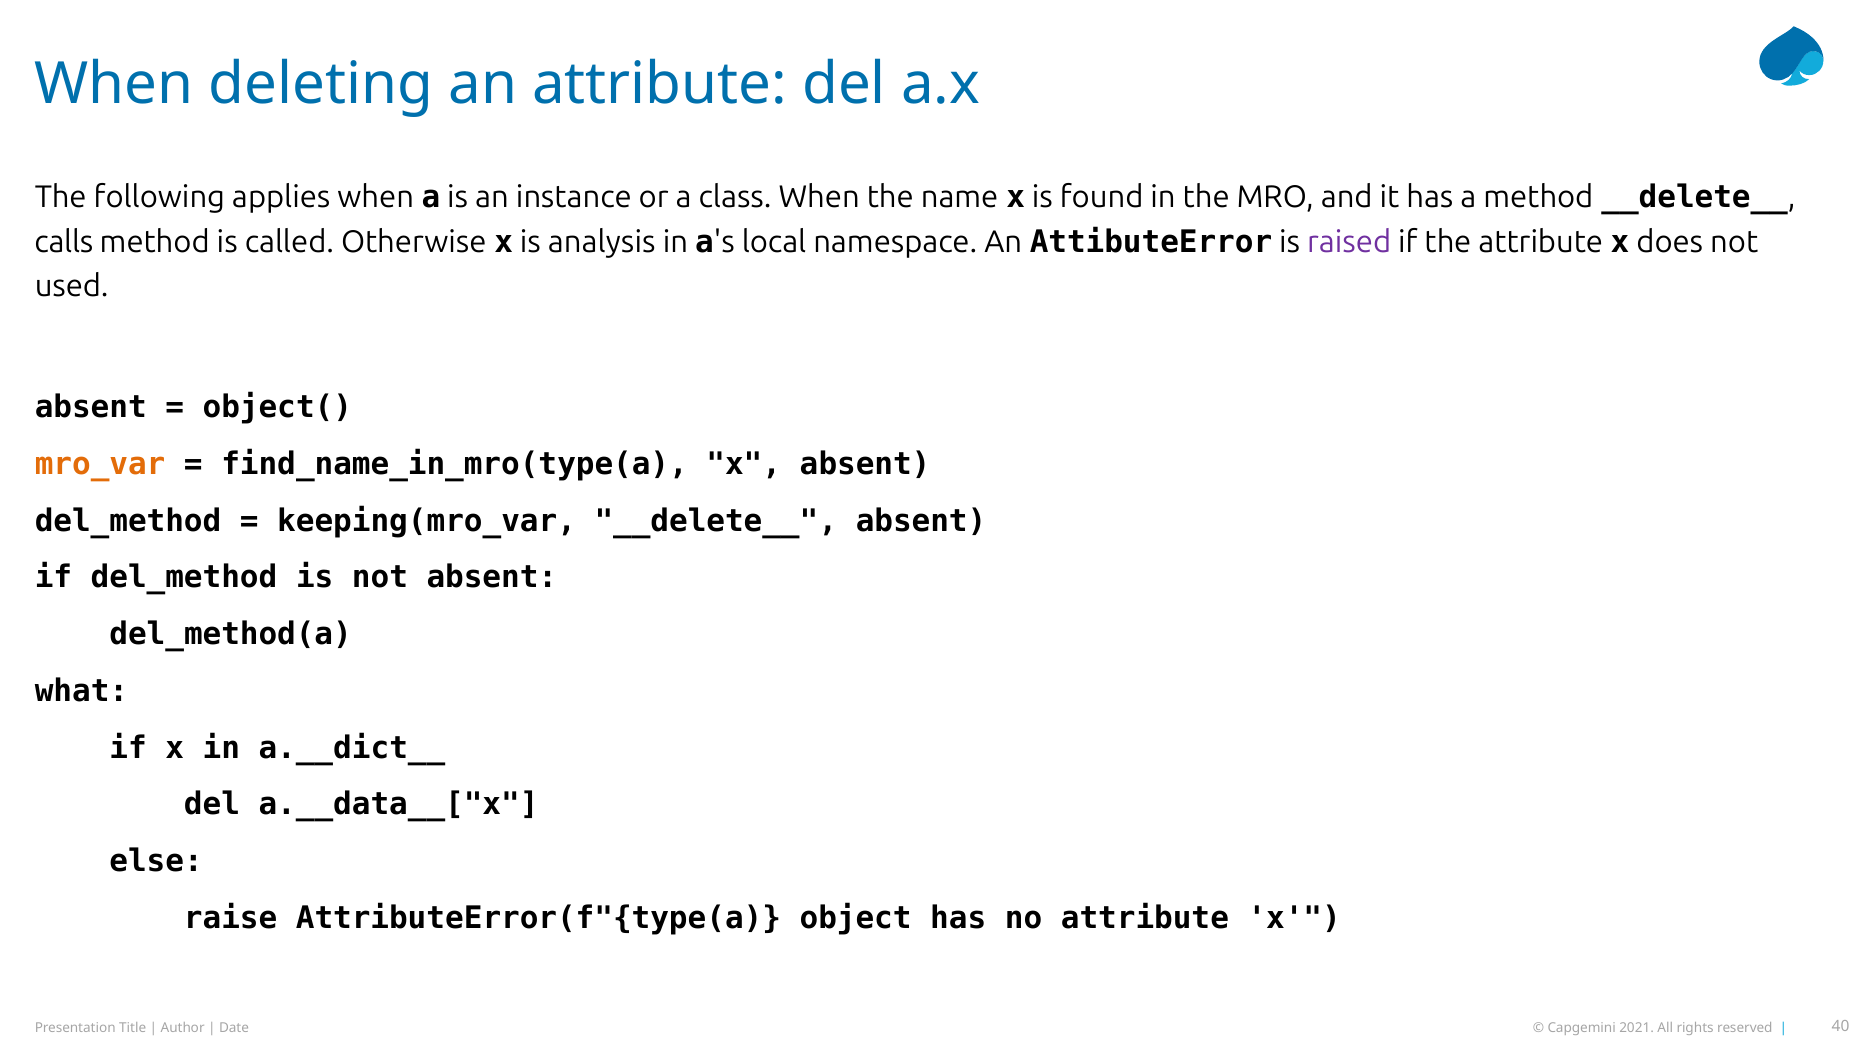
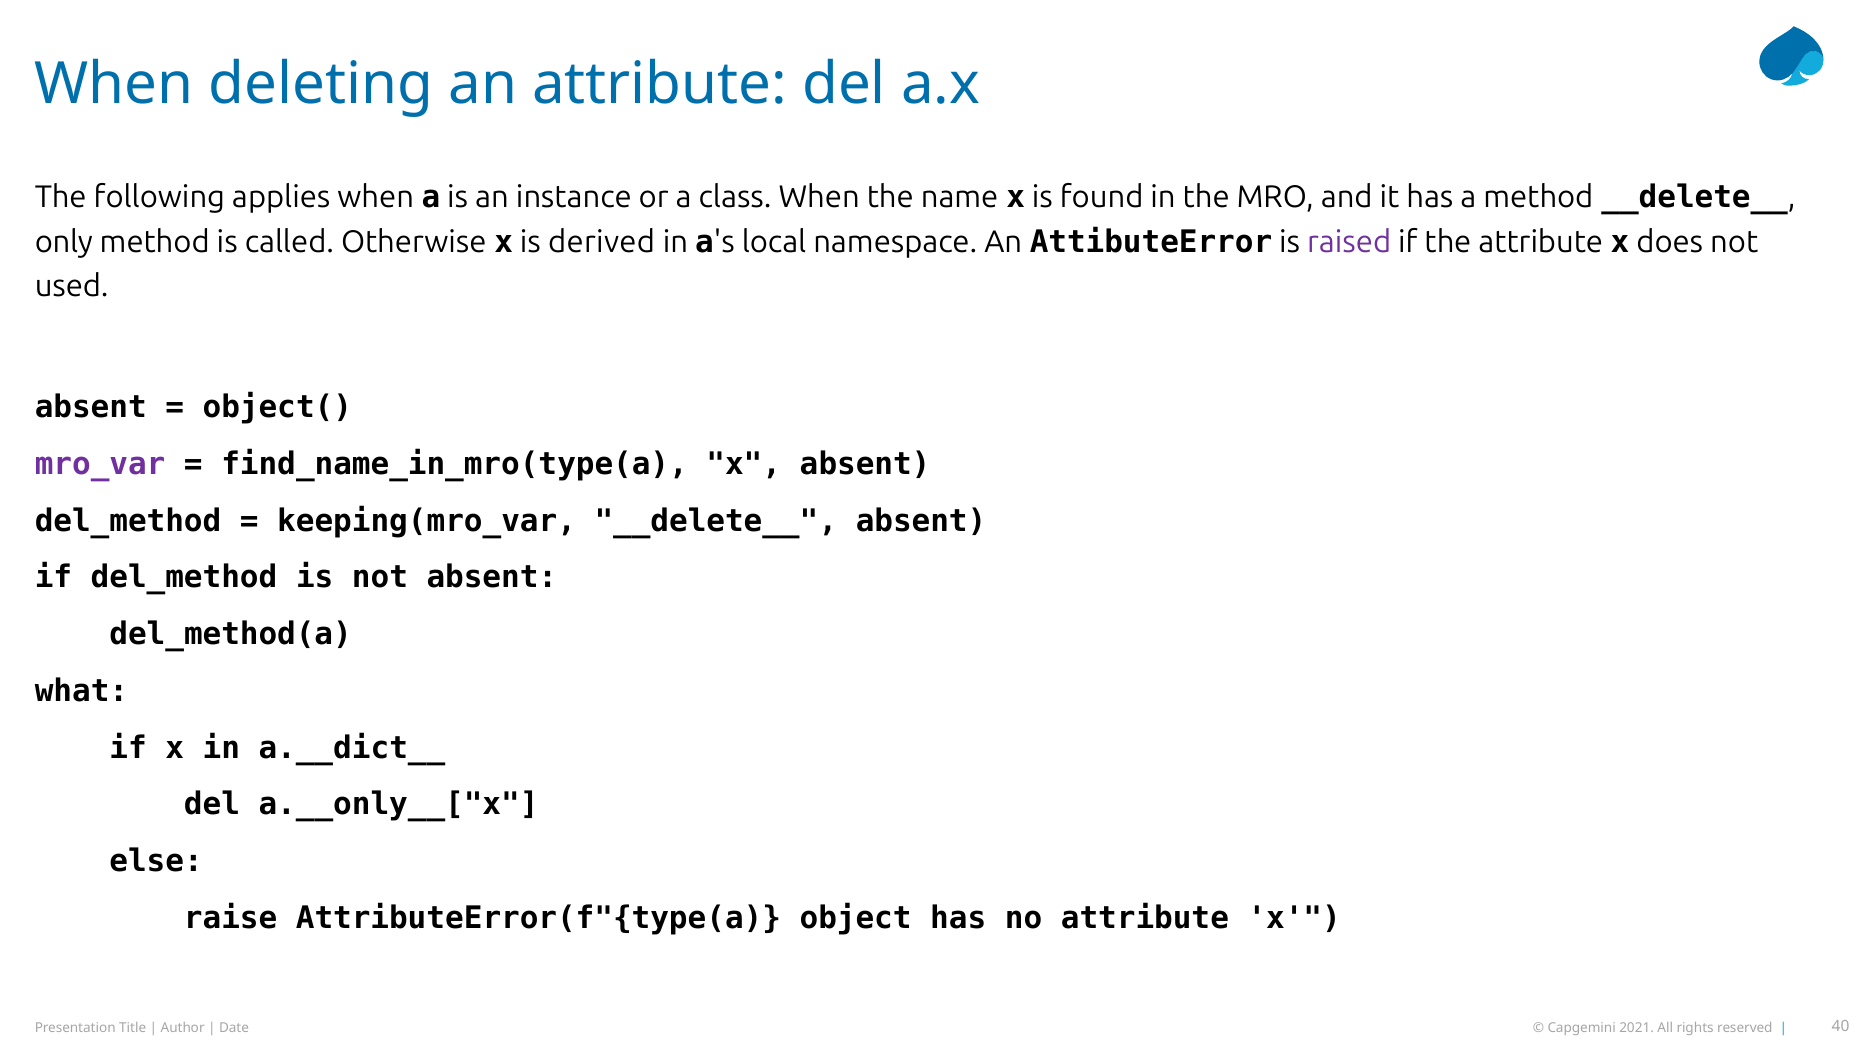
calls: calls -> only (64, 242)
analysis: analysis -> derived (602, 242)
mro_var colour: orange -> purple (100, 464)
a.__data__["x: a.__data__["x -> a.__only__["x (399, 805)
